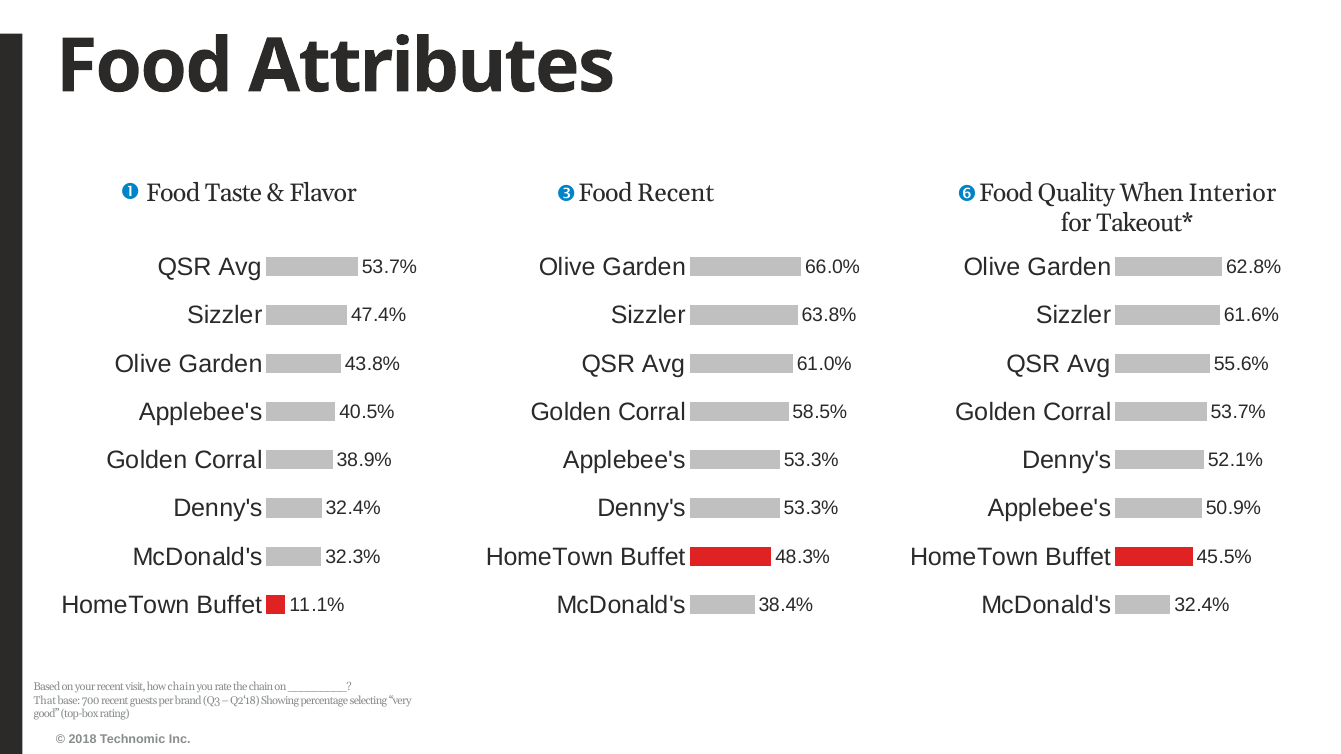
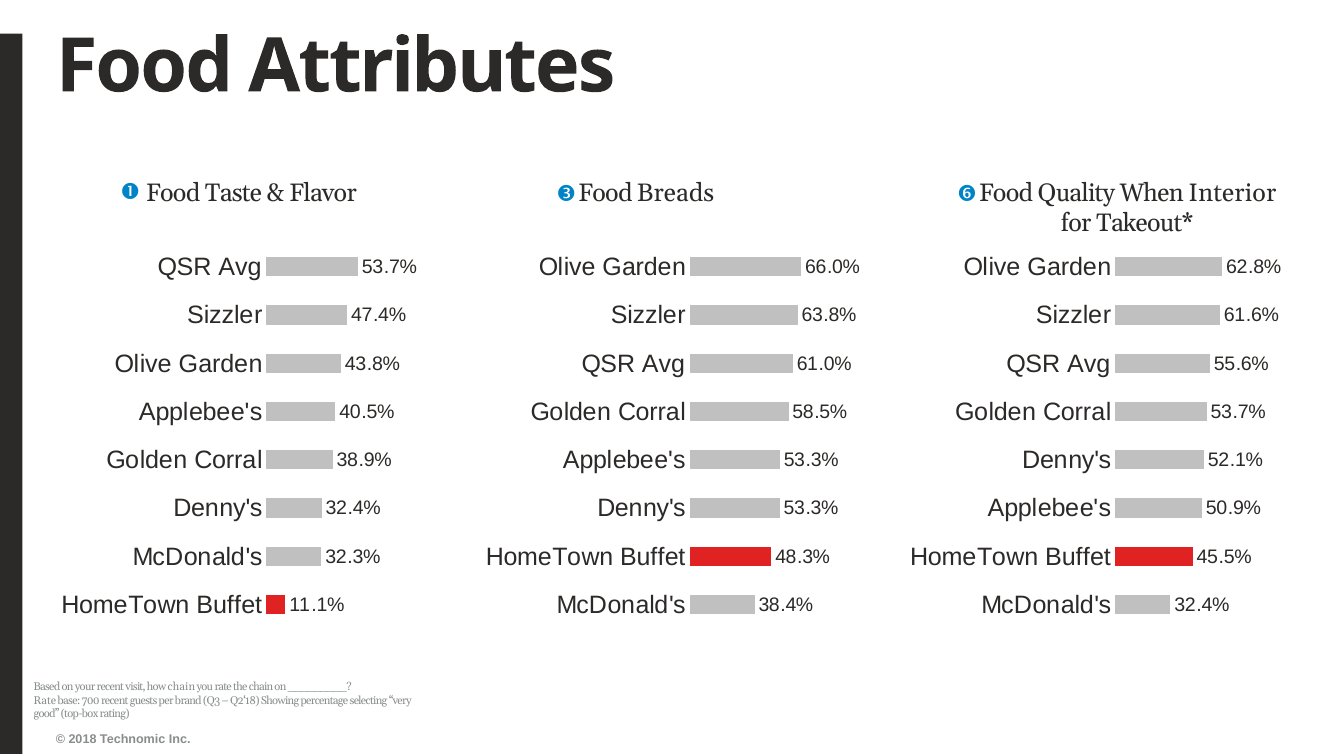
Food Recent: Recent -> Breads (676, 193)
That: That -> Rate (45, 701)
